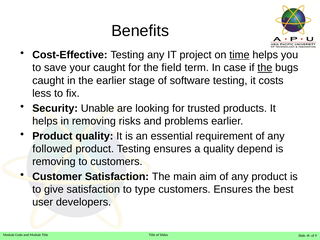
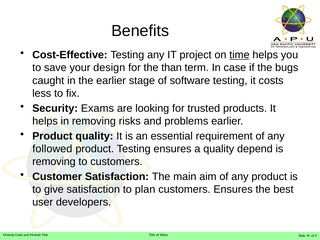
your caught: caught -> design (109, 68)
field: field -> than (172, 68)
the underline: present -> none (265, 68)
Unable: Unable -> Exams (97, 108)
type: type -> plan (145, 189)
